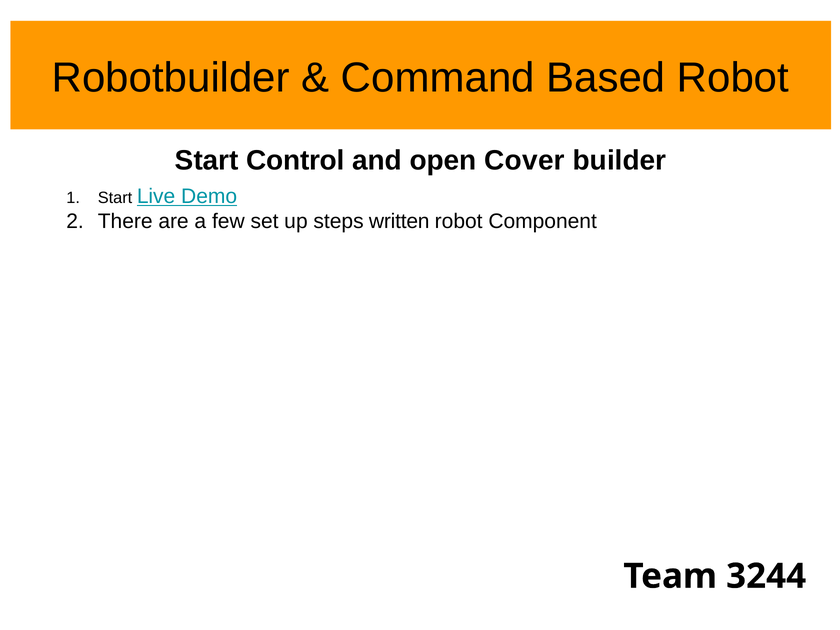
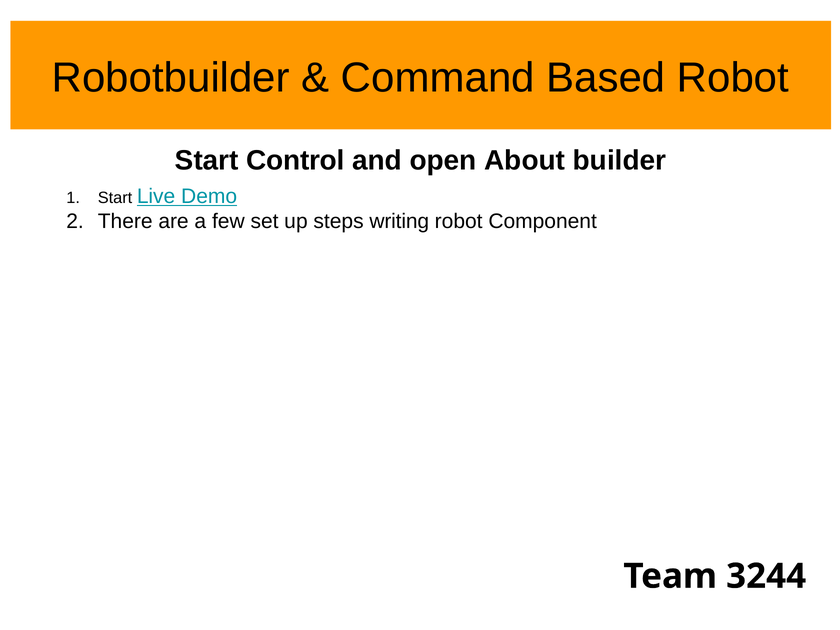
Cover: Cover -> About (525, 161)
written: written -> writing (399, 221)
